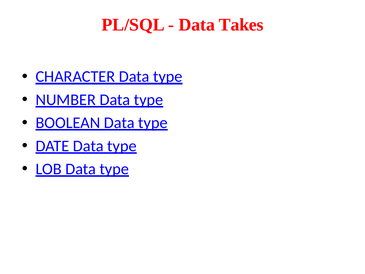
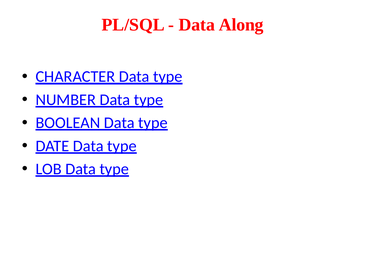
Takes: Takes -> Along (241, 25)
